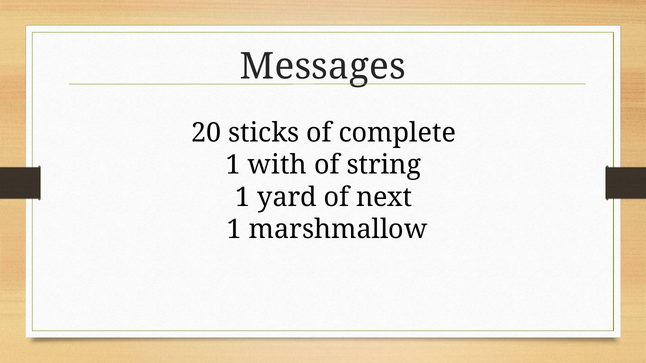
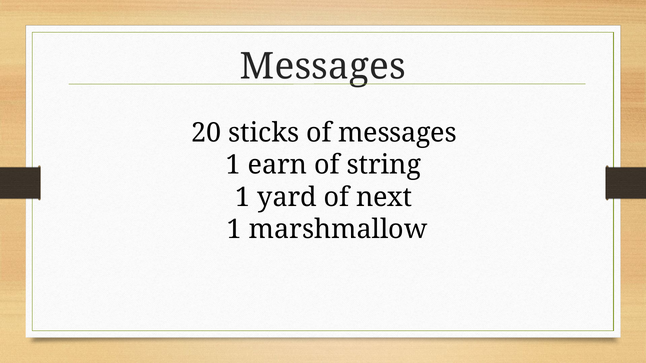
of complete: complete -> messages (397, 133)
with: with -> earn (278, 165)
